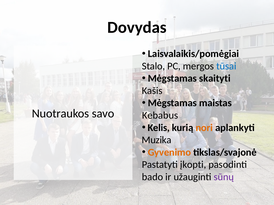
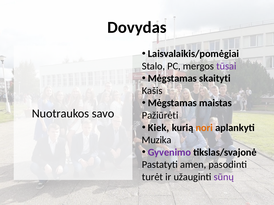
tūsai colour: blue -> purple (226, 66)
Kebabus: Kebabus -> Pažiūrėti (160, 116)
Kelis: Kelis -> Kiek (159, 128)
Gyvenimo colour: orange -> purple (169, 153)
įkopti: įkopti -> amen (193, 165)
bado: bado -> turėt (152, 177)
